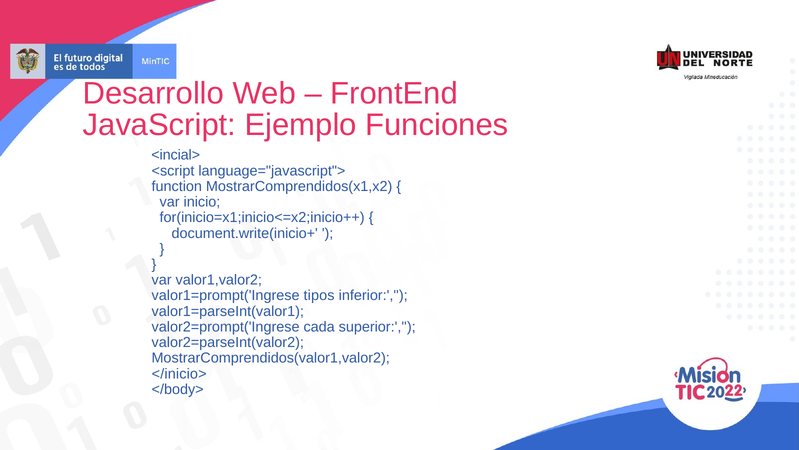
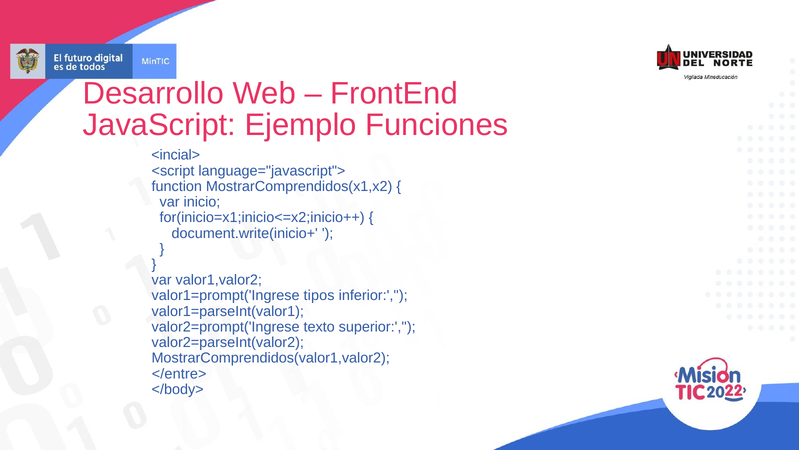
cada: cada -> texto (319, 327)
</inicio>: </inicio> -> </entre> (179, 373)
